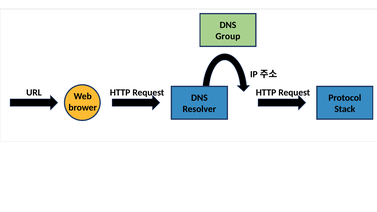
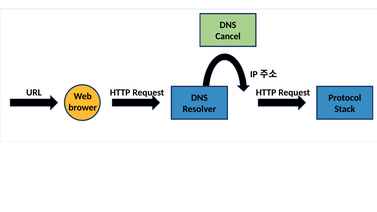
Group: Group -> Cancel (228, 36)
